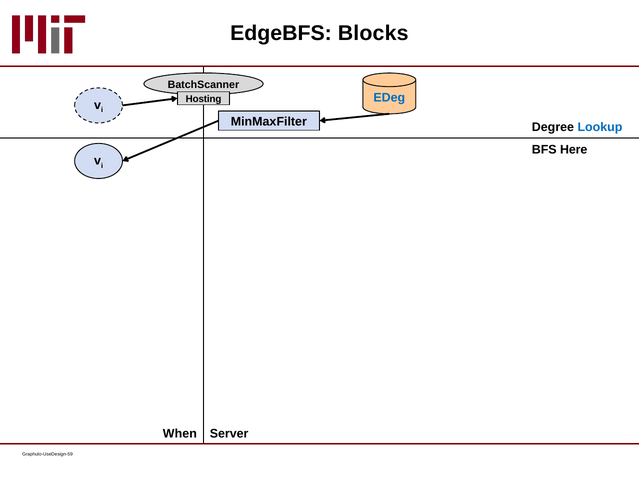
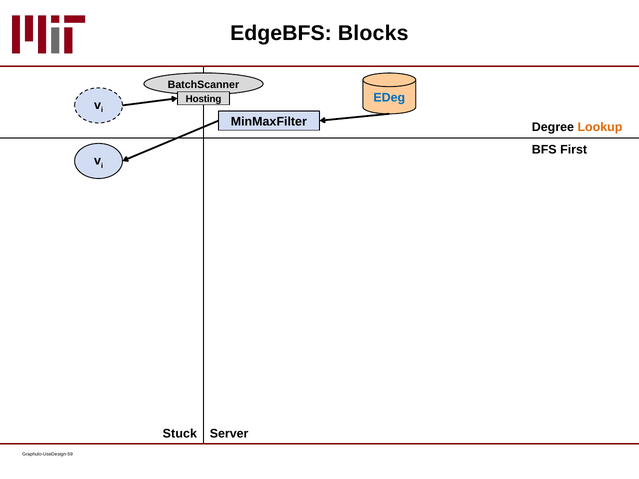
Lookup colour: blue -> orange (600, 127)
Here: Here -> First (574, 150)
When: When -> Stuck (180, 434)
